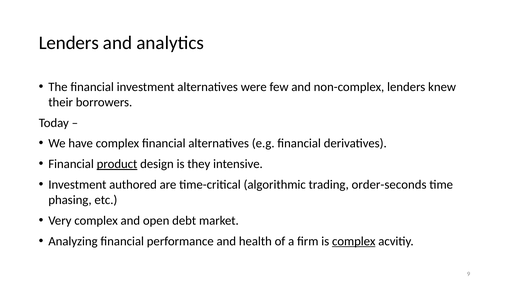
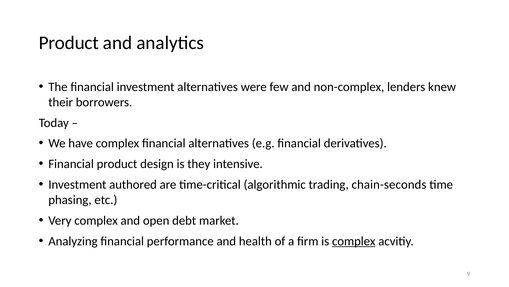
Lenders: Lenders -> Product (69, 43)
product underline: present -> none (117, 164)
order-seconds: order-seconds -> chain-seconds (389, 184)
